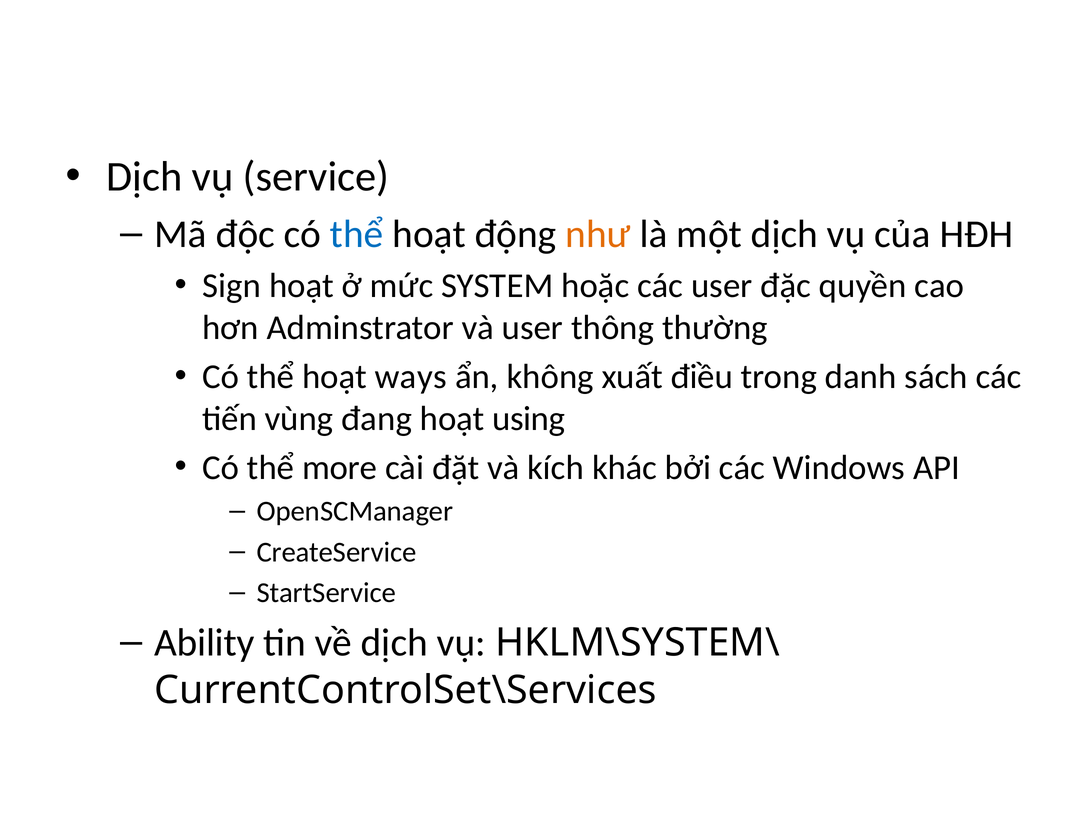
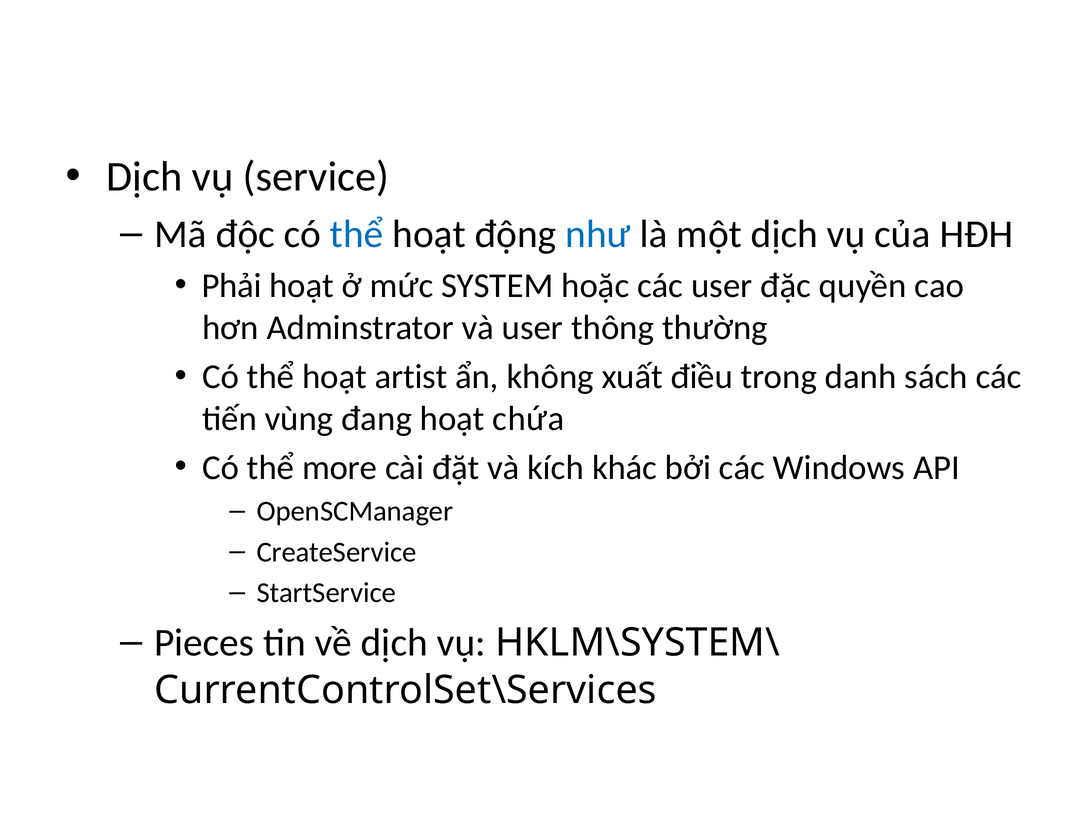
như colour: orange -> blue (598, 234)
Sign: Sign -> Phải (232, 286)
ways: ways -> artist (411, 377)
using: using -> chứa (528, 419)
Ability: Ability -> Pieces (204, 643)
